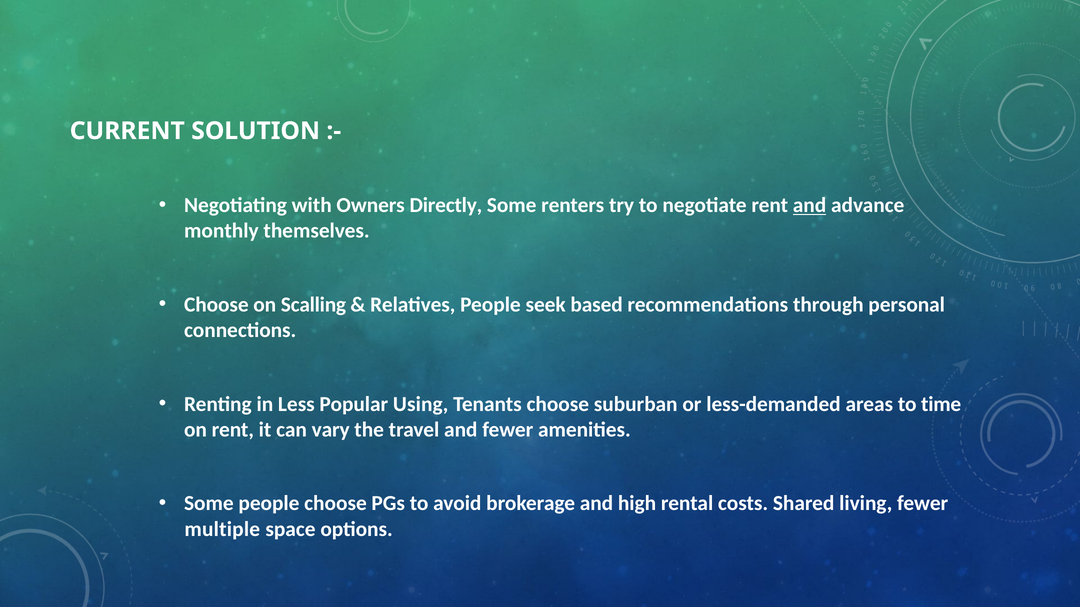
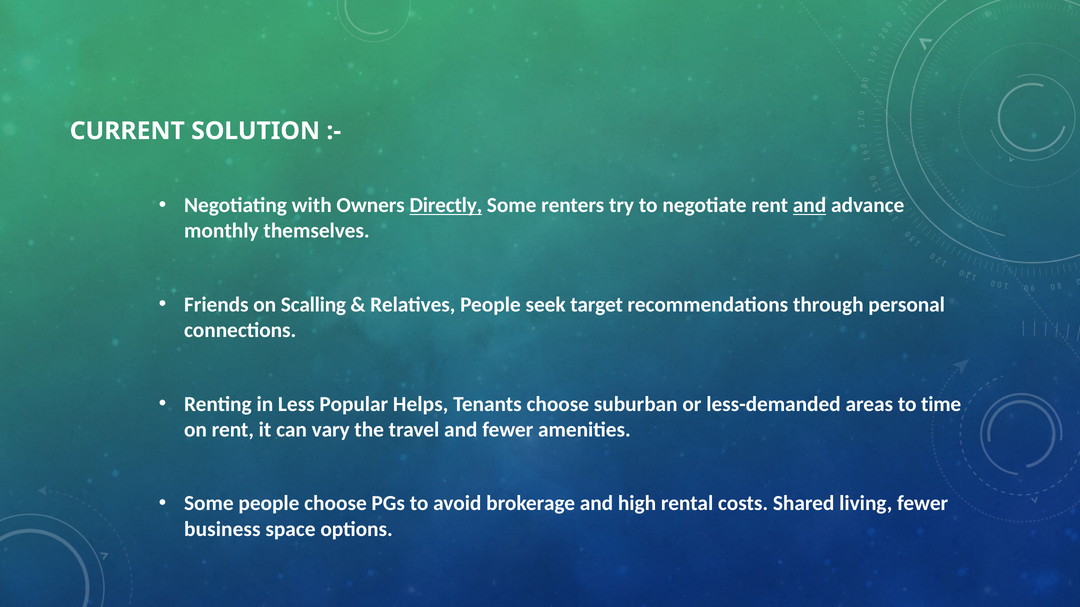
Directly underline: none -> present (446, 205)
Choose: Choose -> Friends (216, 305)
based: based -> target (597, 305)
Using: Using -> Helps (421, 404)
multiple: multiple -> business (222, 529)
